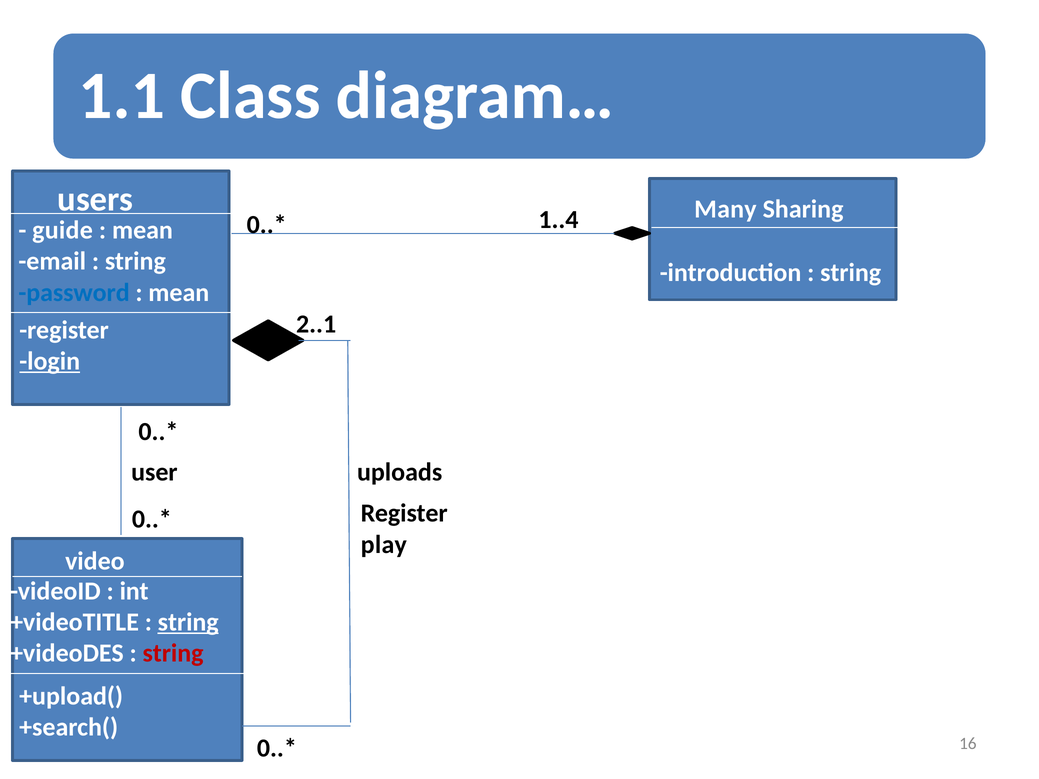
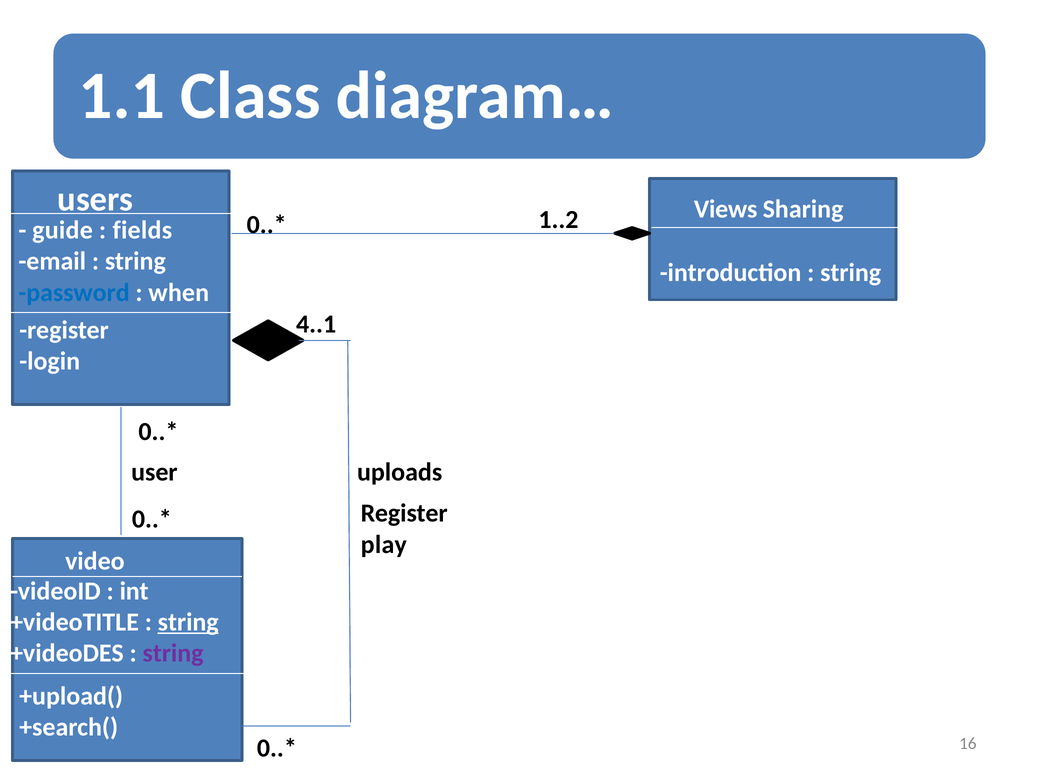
Many: Many -> Views (726, 209)
1..4: 1..4 -> 1..2 (558, 220)
mean: mean -> fields (142, 230)
mean: mean -> when (179, 293)
2..1: 2..1 -> 4..1 (316, 324)
login underline: present -> none (50, 361)
string colour: red -> purple (173, 654)
